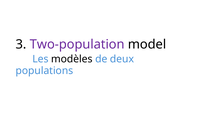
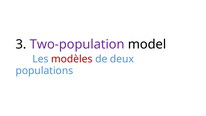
modèles colour: black -> red (72, 59)
